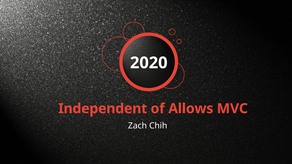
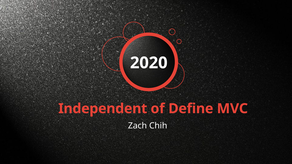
Allows: Allows -> Define (191, 109)
